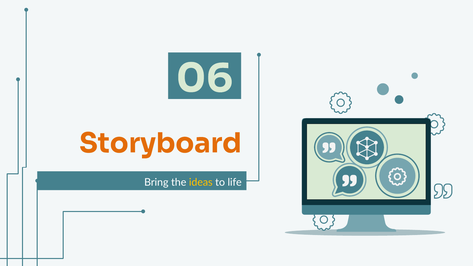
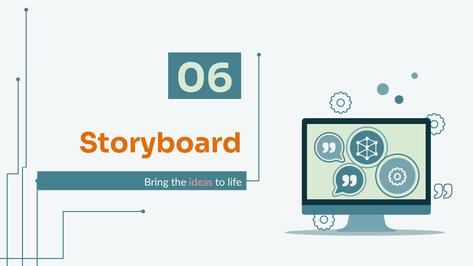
ideas colour: yellow -> pink (201, 182)
